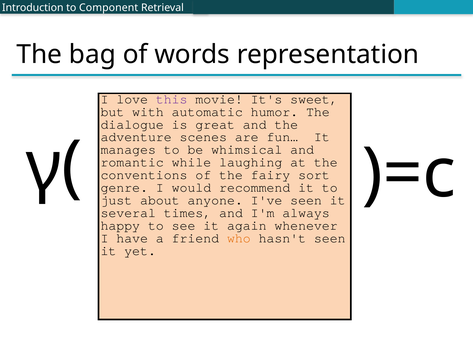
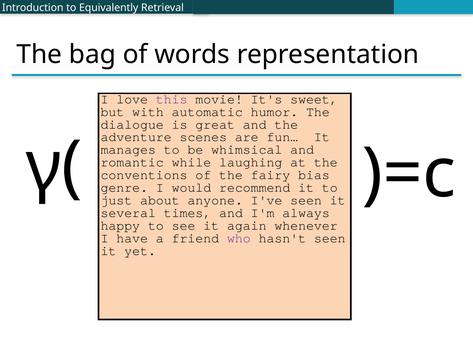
Component: Component -> Equivalently (109, 8)
sort: sort -> bias (314, 175)
who colour: orange -> purple (239, 238)
